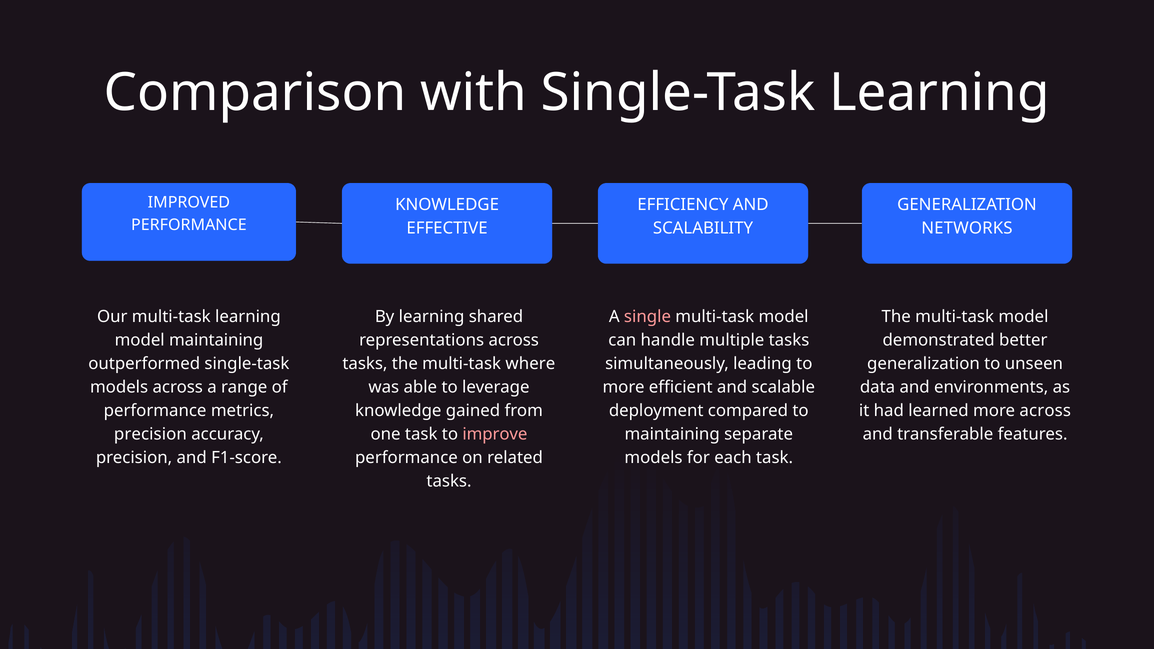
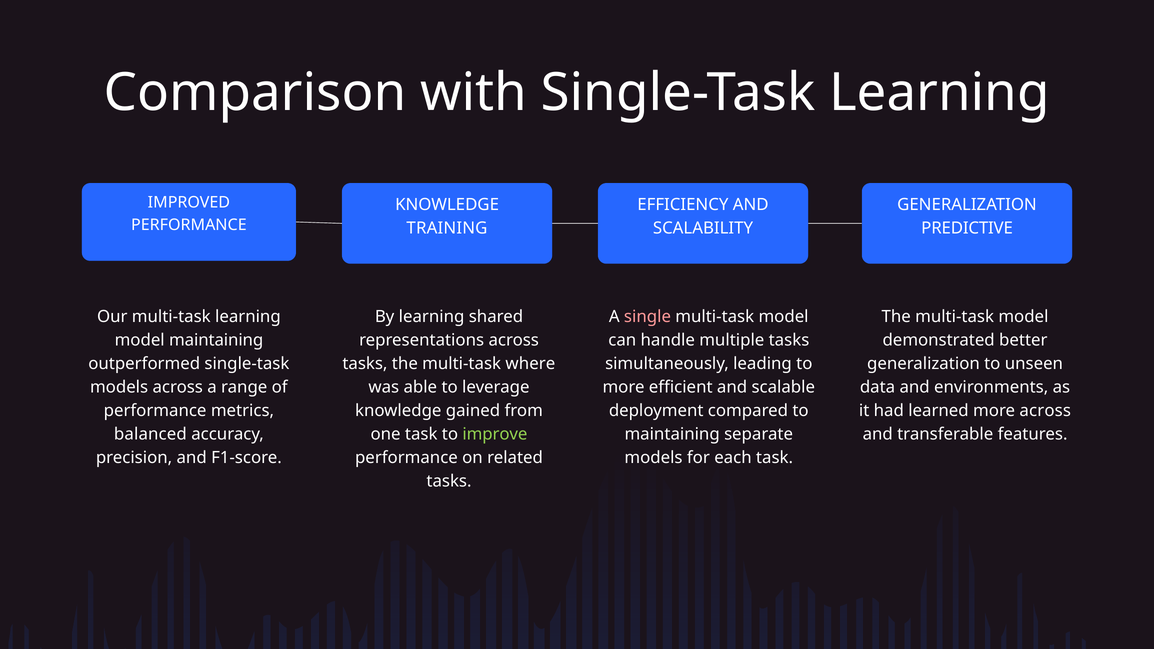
EFFECTIVE: EFFECTIVE -> TRAINING (447, 228)
NETWORKS: NETWORKS -> PREDICTIVE (967, 228)
precision: precision -> balanced (150, 434)
improve colour: pink -> light green (495, 434)
